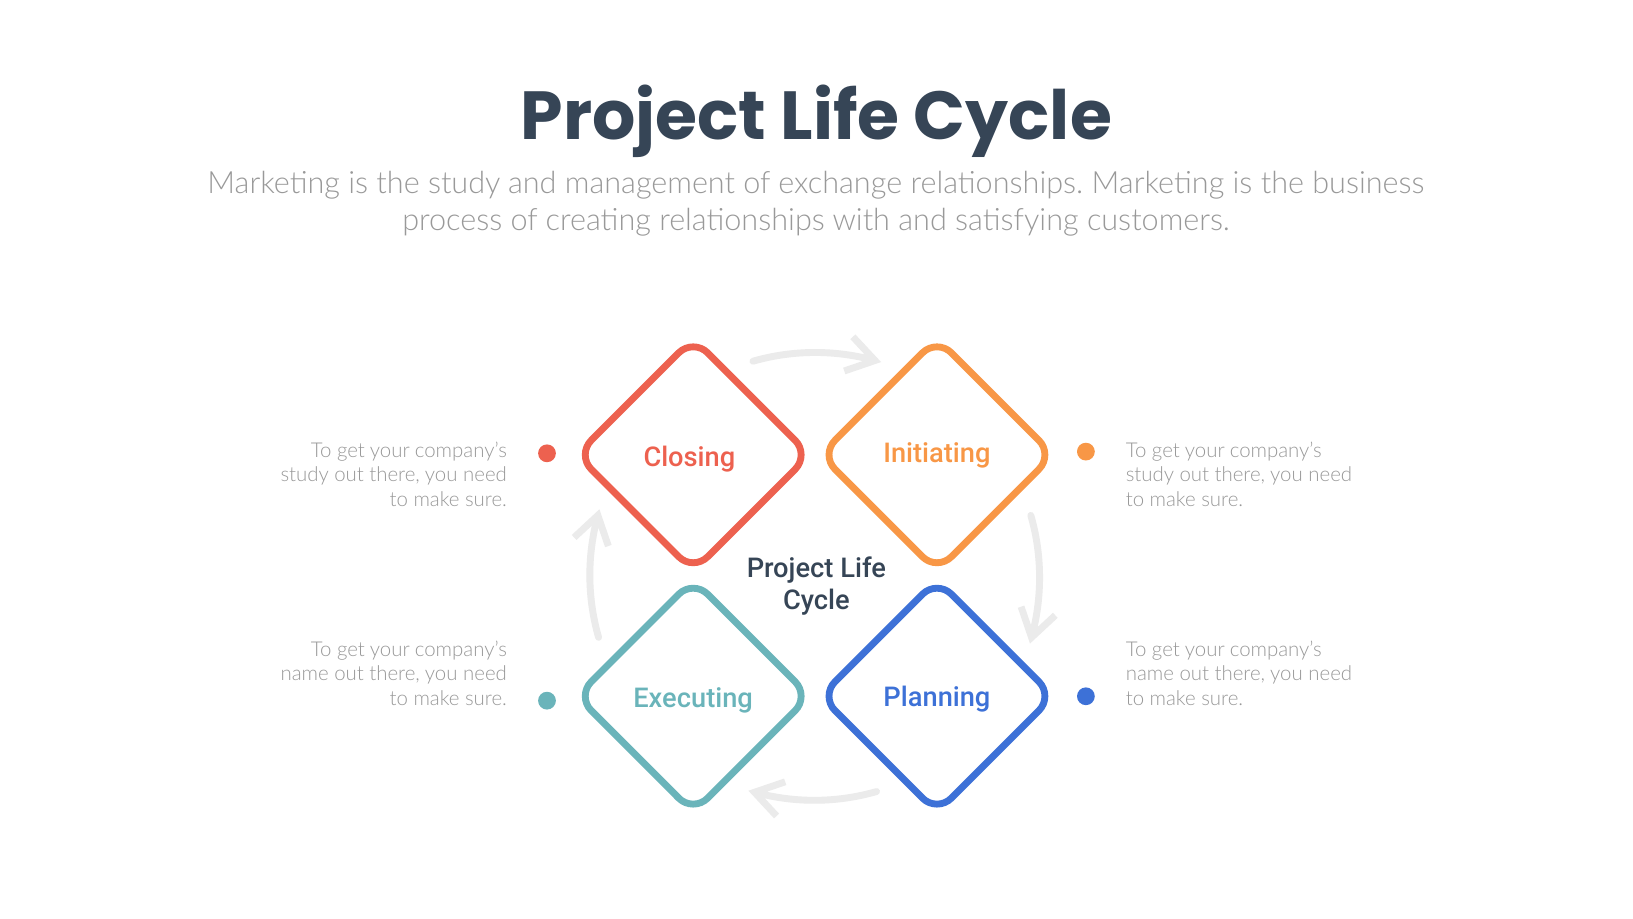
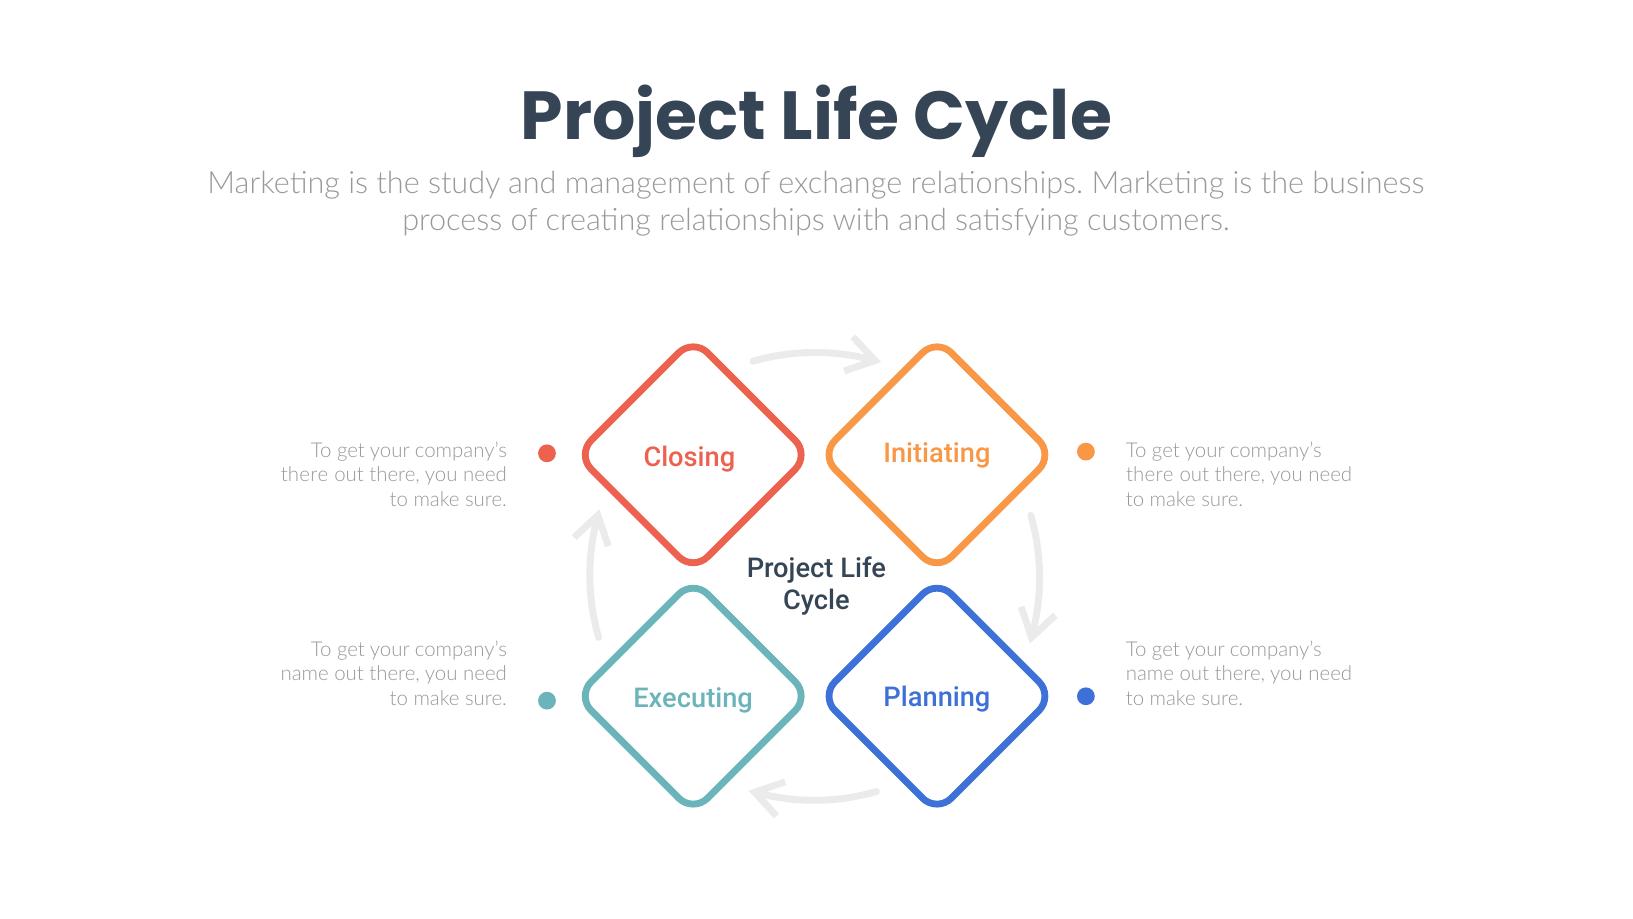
study: study -> there (305, 475)
study: study -> there (1150, 475)
